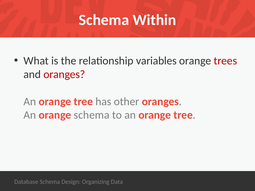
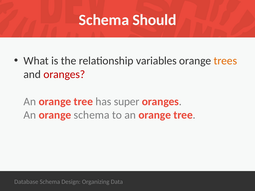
Within: Within -> Should (154, 20)
trees colour: red -> orange (225, 61)
other: other -> super (127, 102)
